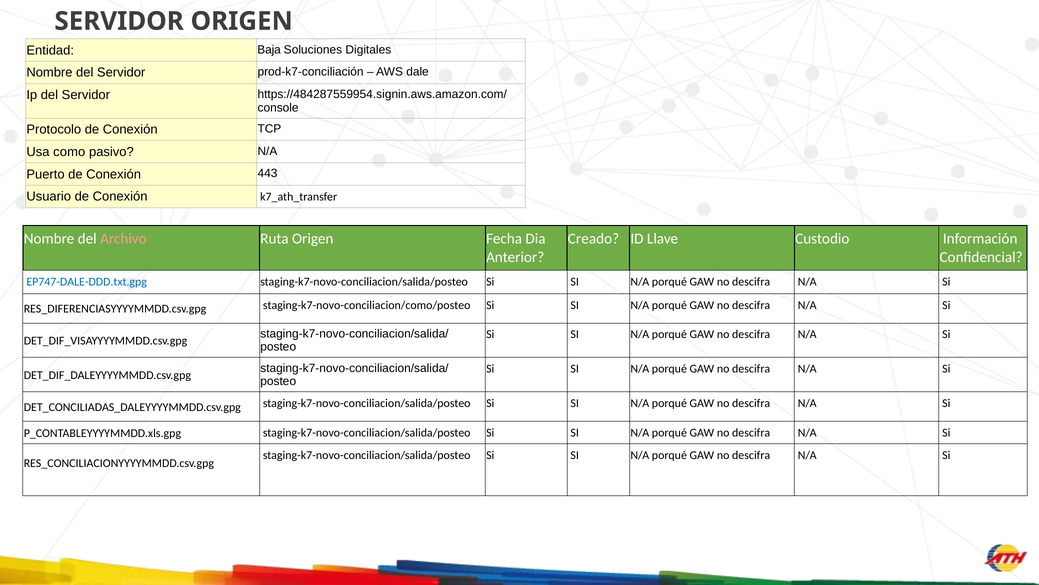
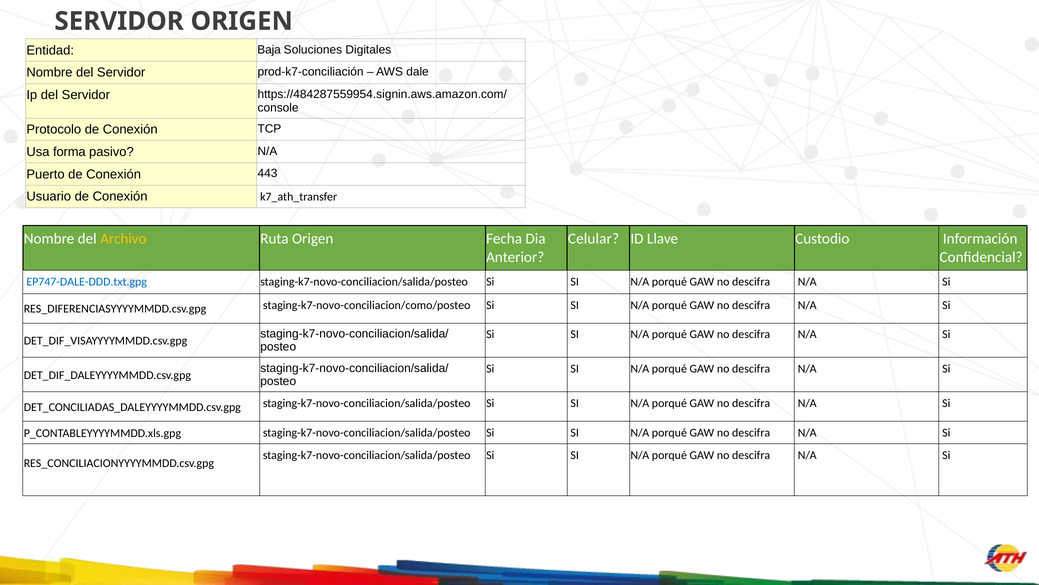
como: como -> forma (69, 152)
Archivo colour: pink -> yellow (123, 239)
Creado: Creado -> Celular (593, 239)
